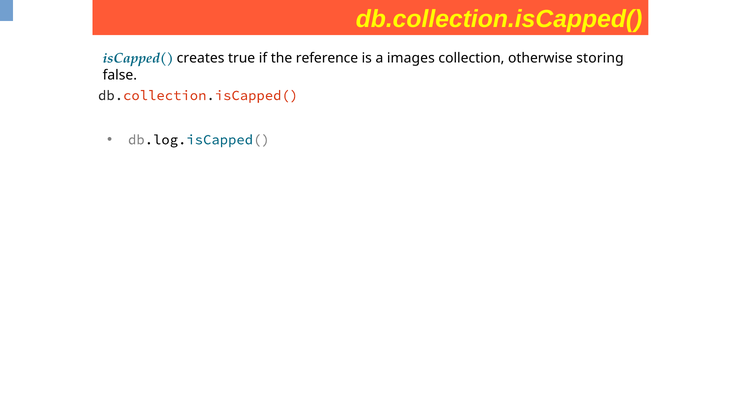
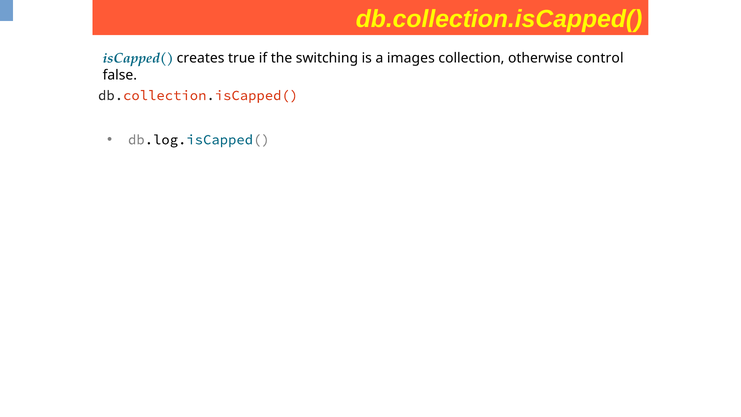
reference: reference -> switching (327, 58)
storing: storing -> control (600, 58)
